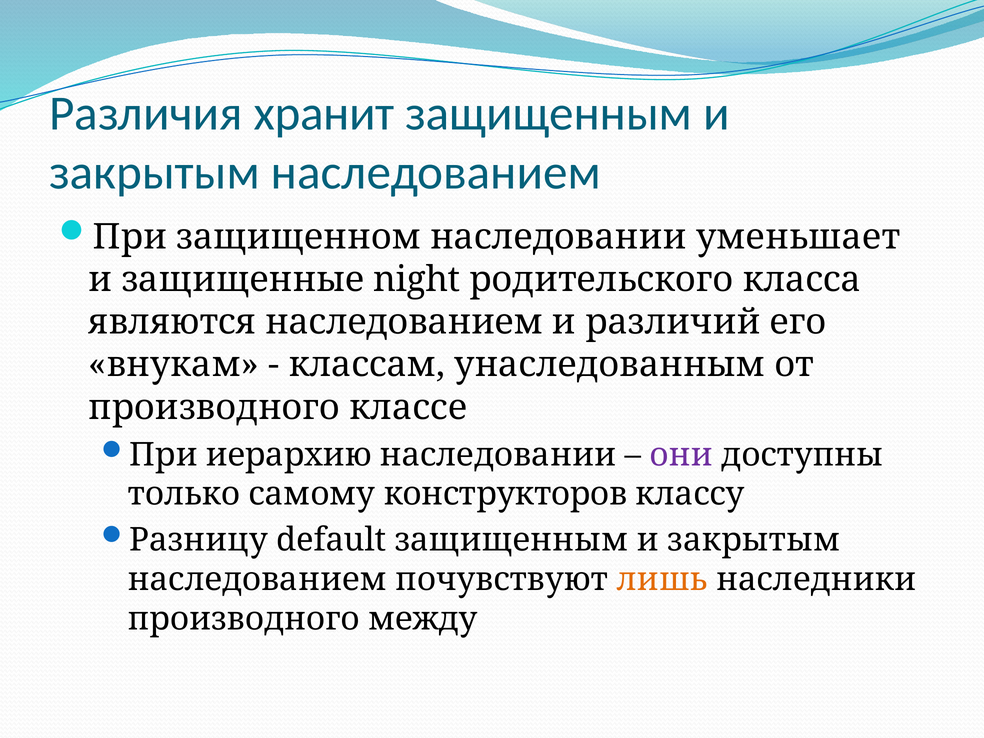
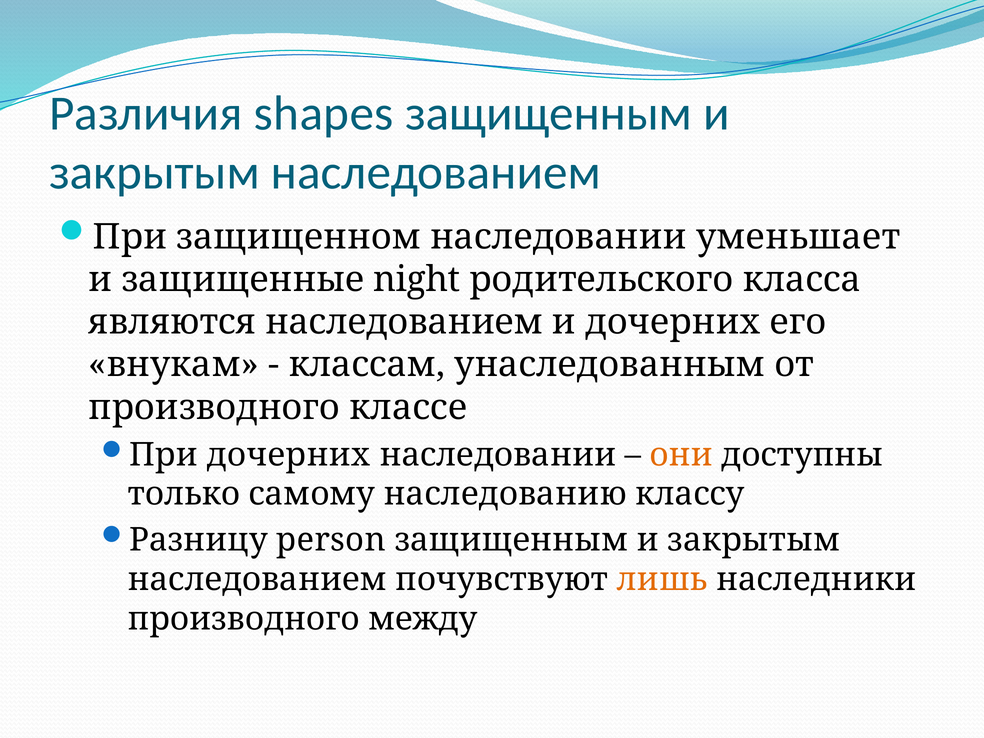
хранит: хранит -> shapes (324, 114)
и различий: различий -> дочерних (673, 322)
При иерархию: иерархию -> дочерних (289, 455)
они colour: purple -> orange (681, 455)
конструкторов: конструкторов -> наследованию (505, 494)
default: default -> person (331, 540)
